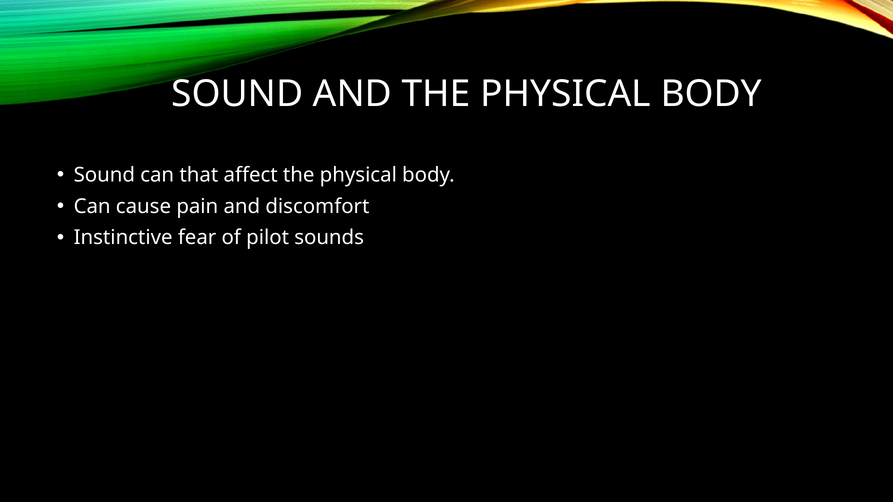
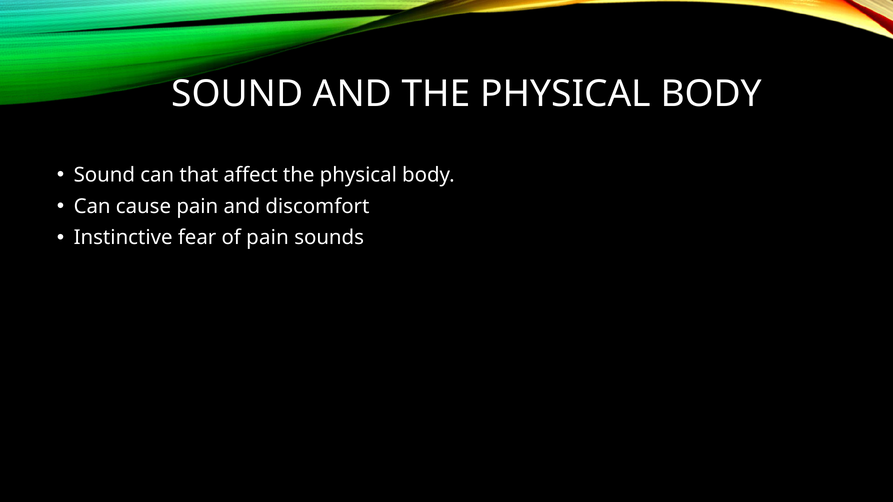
of pilot: pilot -> pain (268, 238)
